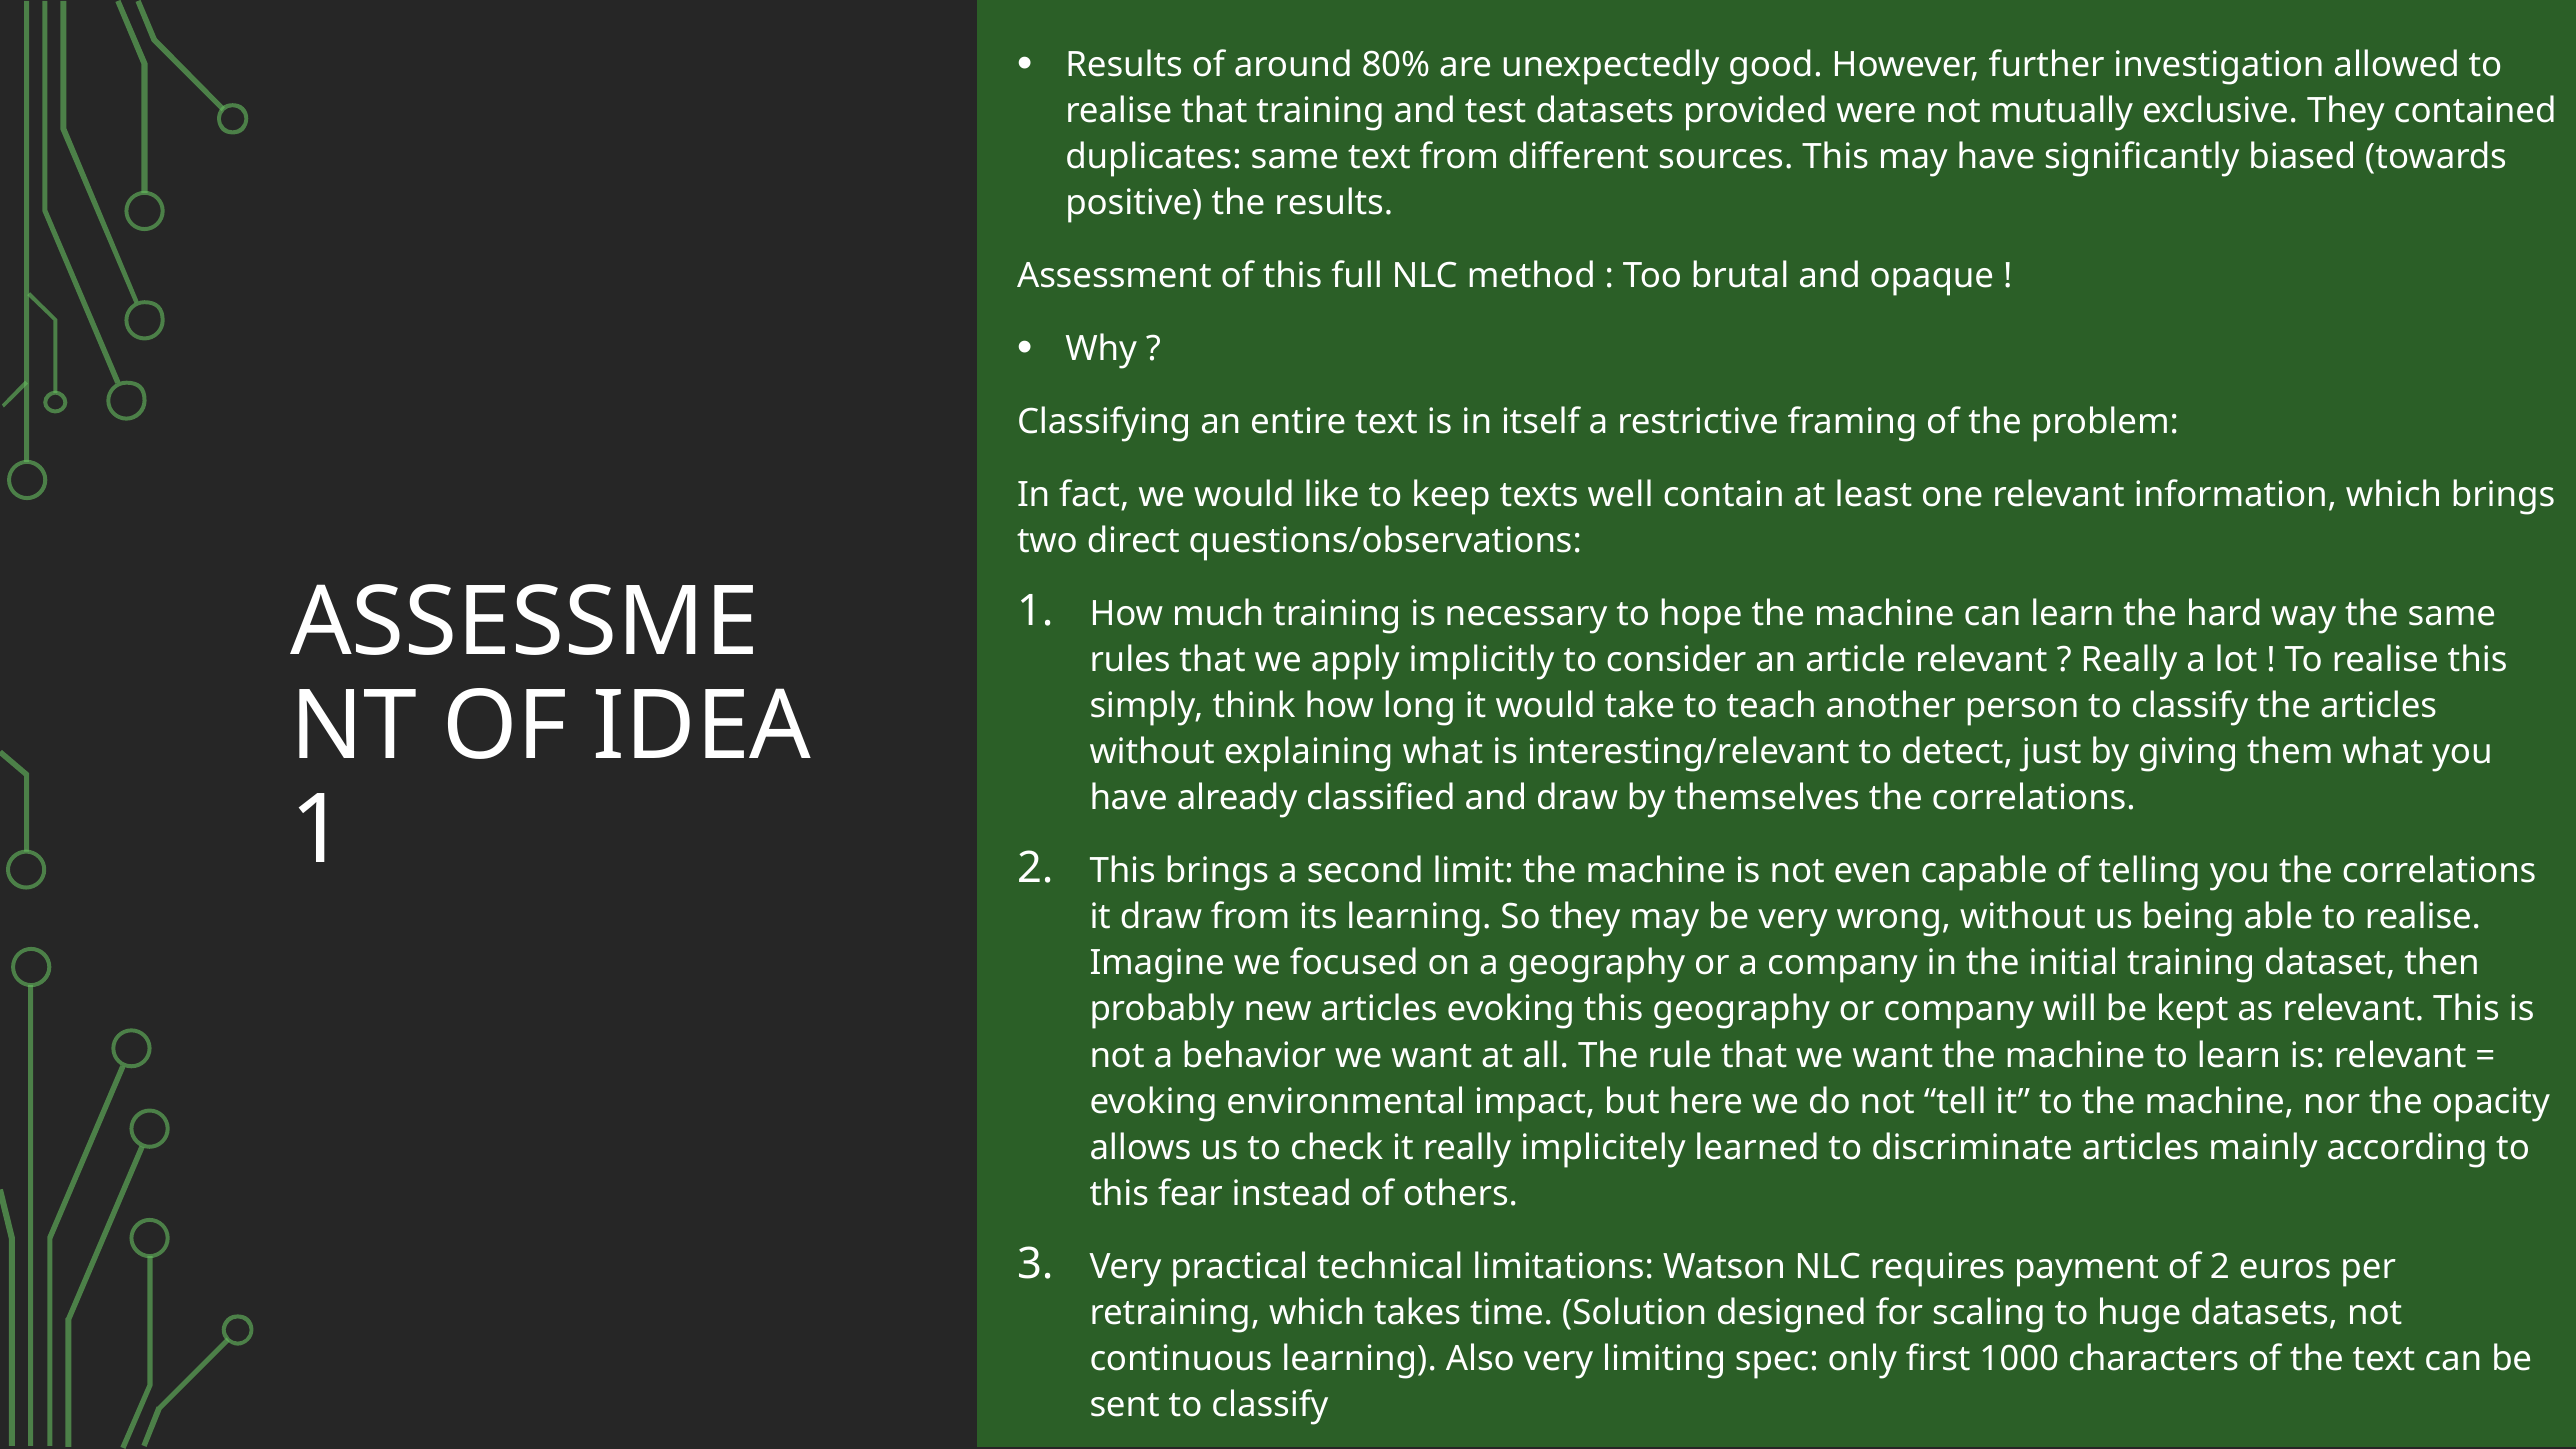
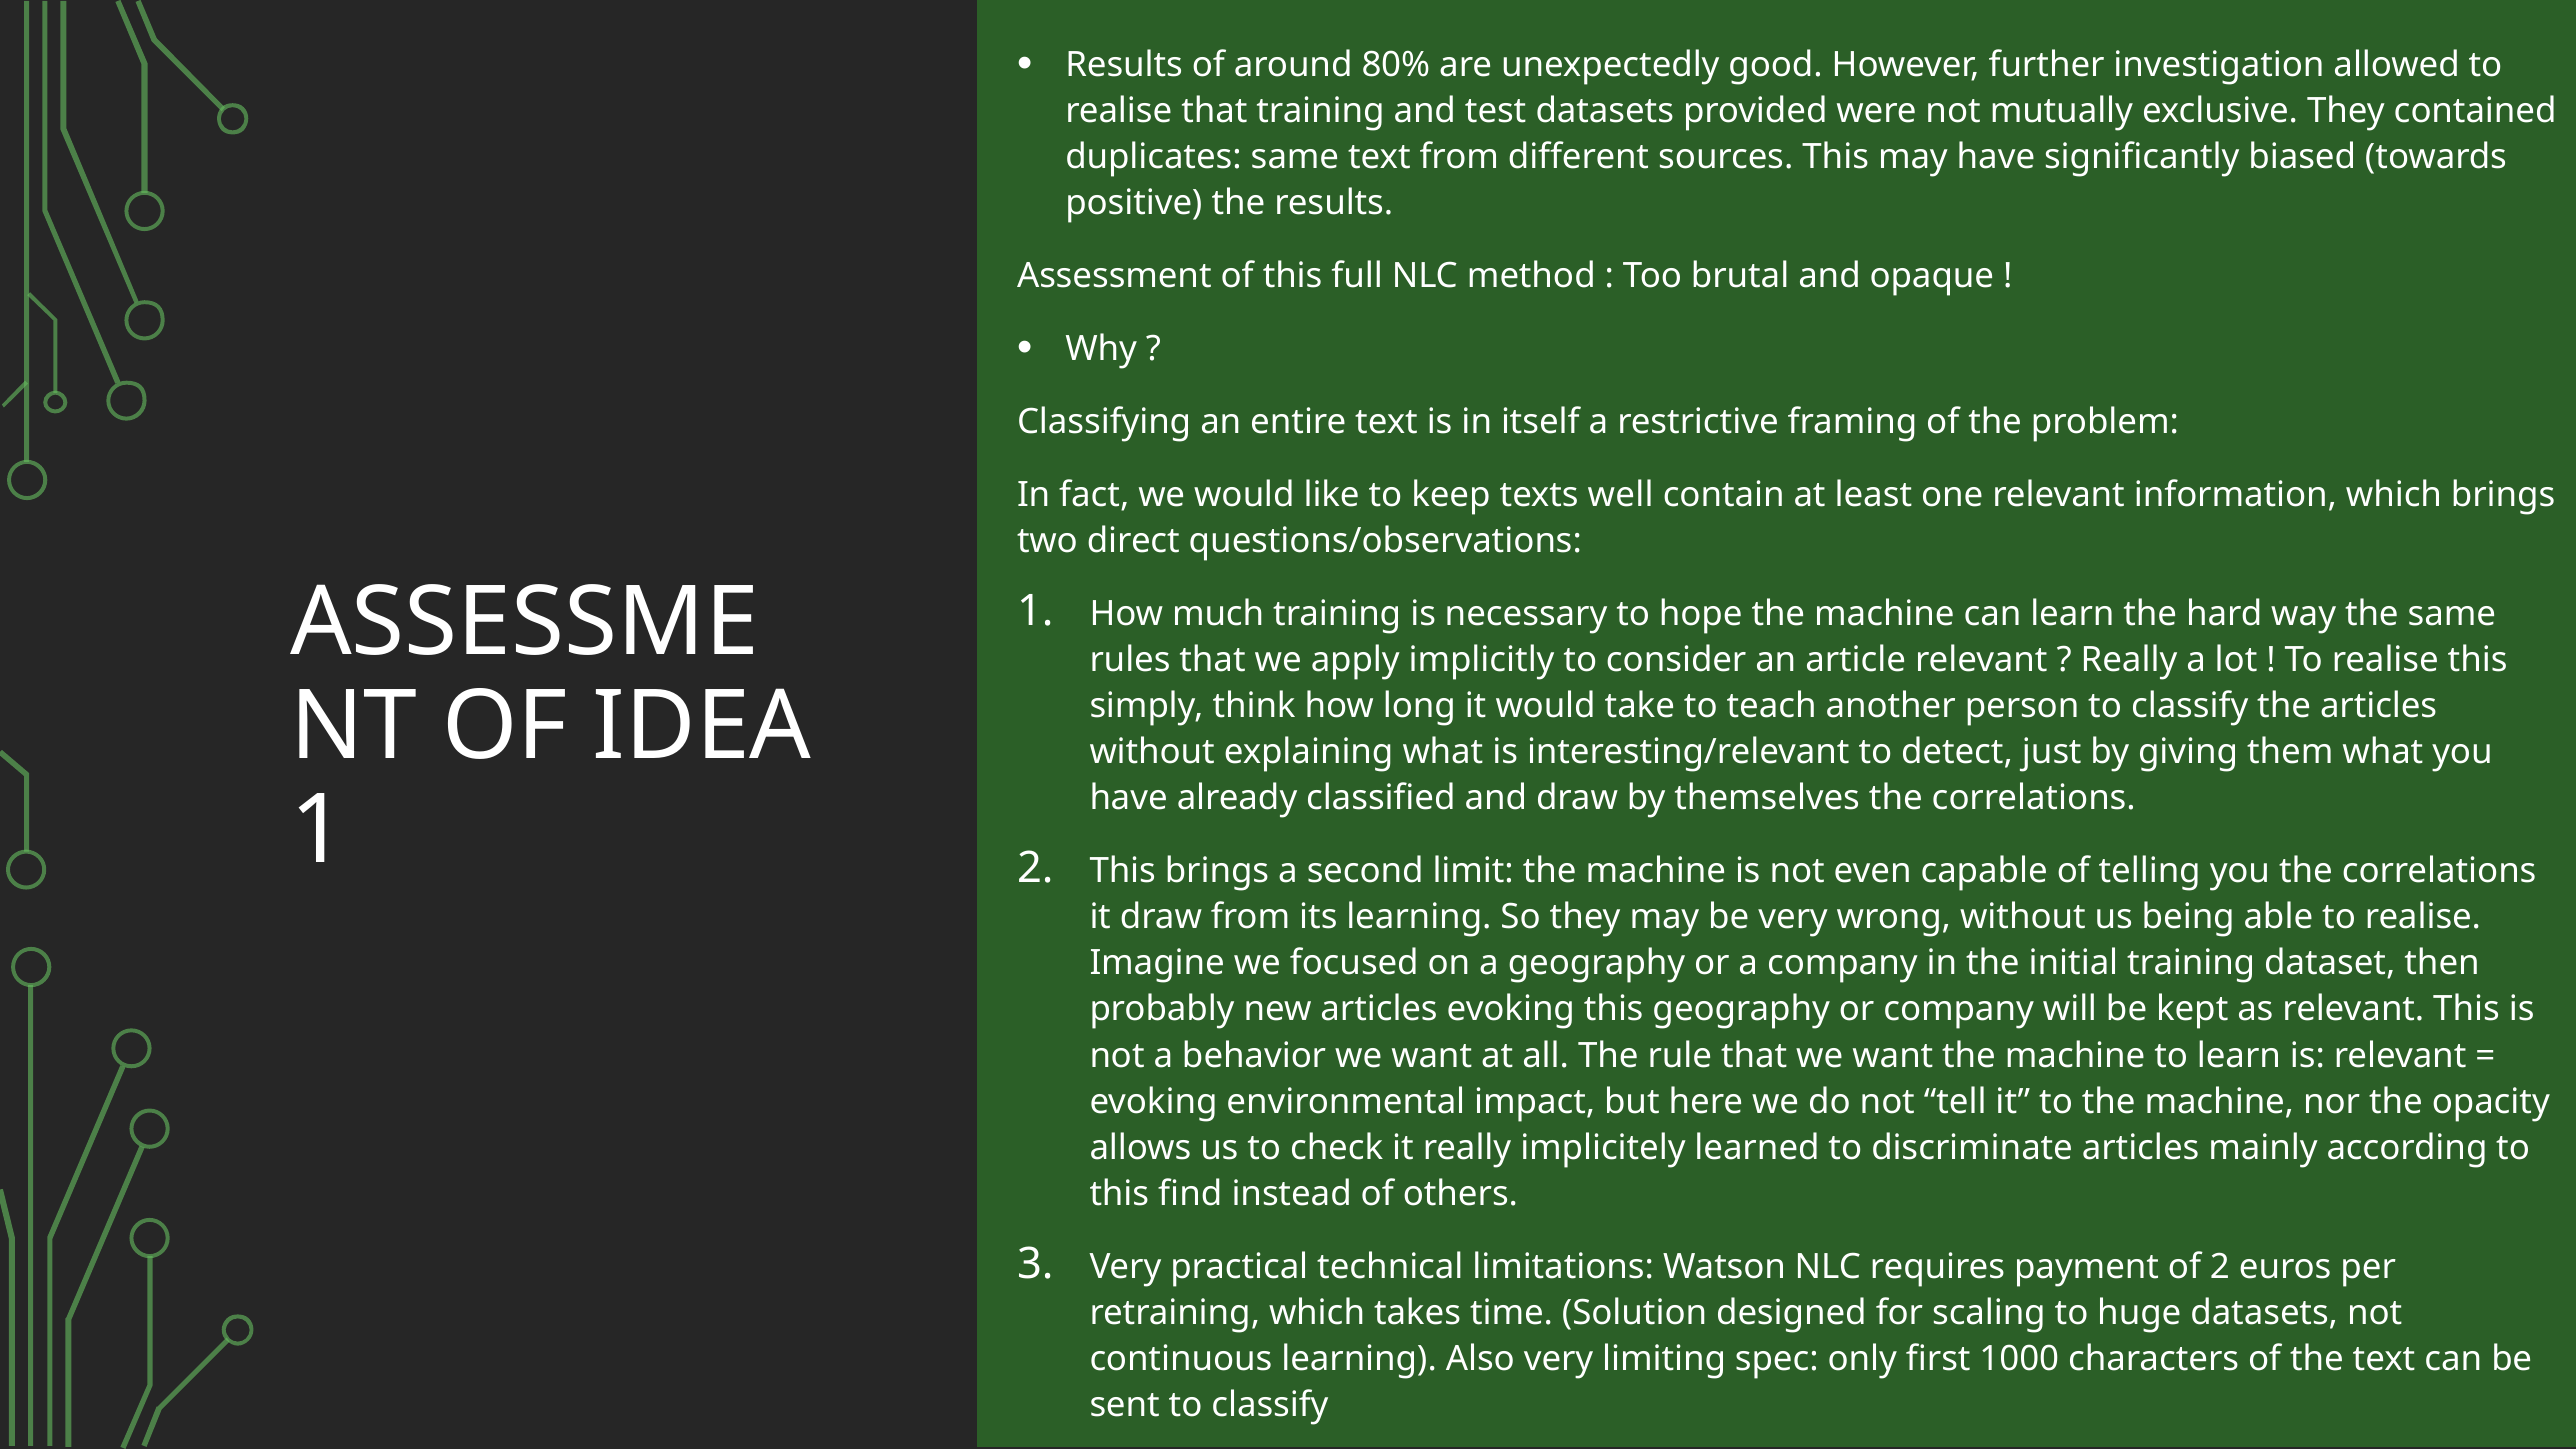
fear: fear -> find (1190, 1194)
